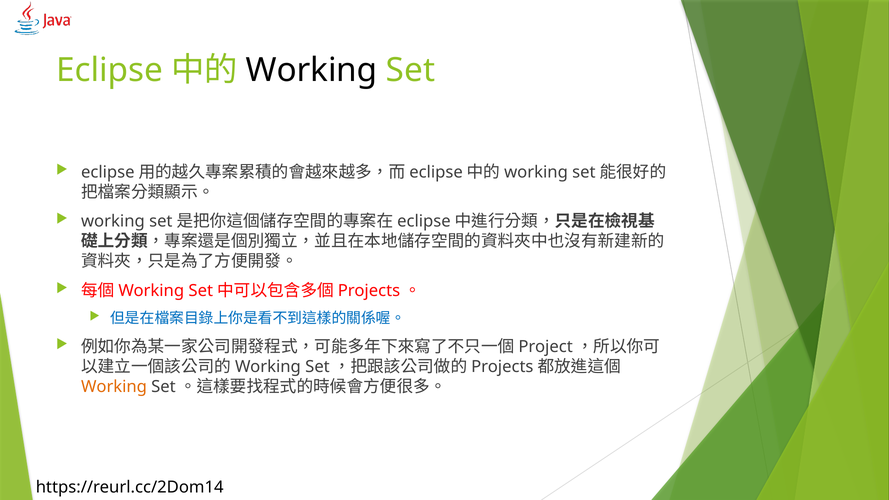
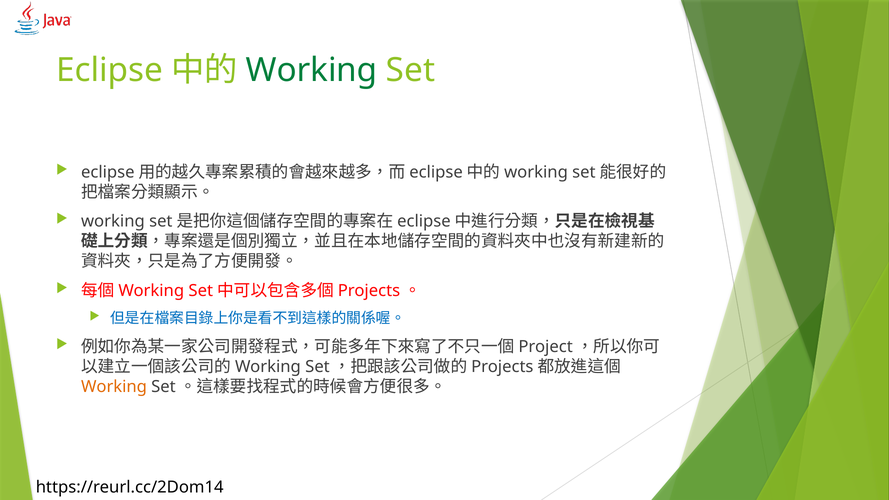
Working colour: black -> green (312, 70)
